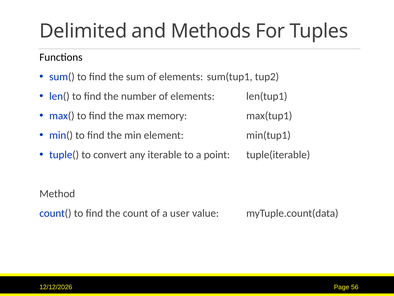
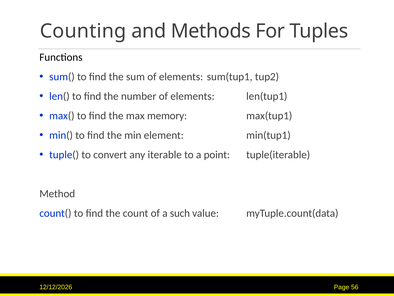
Delimited: Delimited -> Counting (83, 31)
user: user -> such (180, 213)
